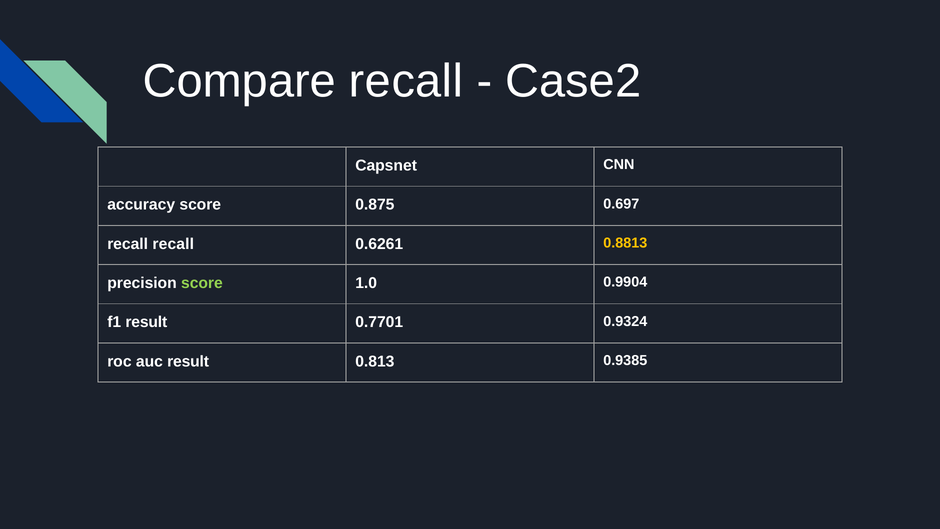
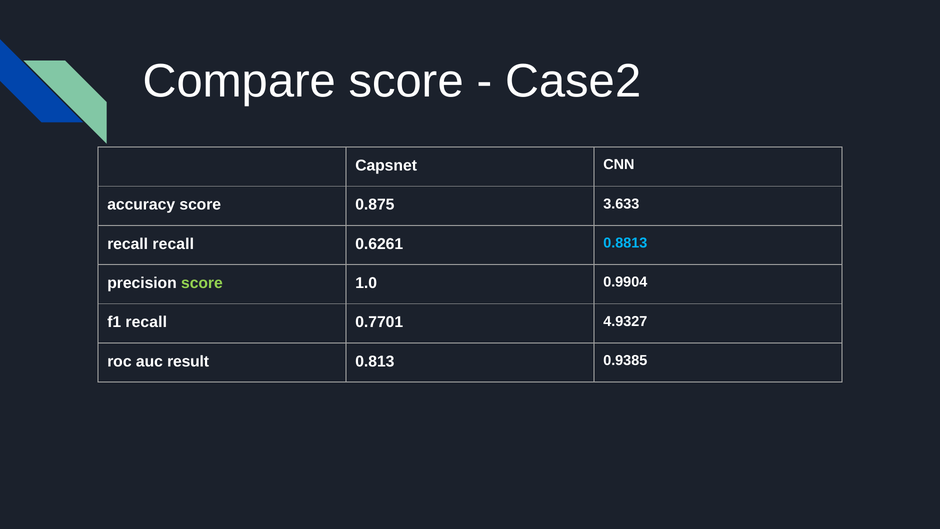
Compare recall: recall -> score (406, 81)
0.697: 0.697 -> 3.633 (621, 204)
0.8813 colour: yellow -> light blue (625, 243)
f1 result: result -> recall (146, 322)
0.9324: 0.9324 -> 4.9327 (625, 321)
